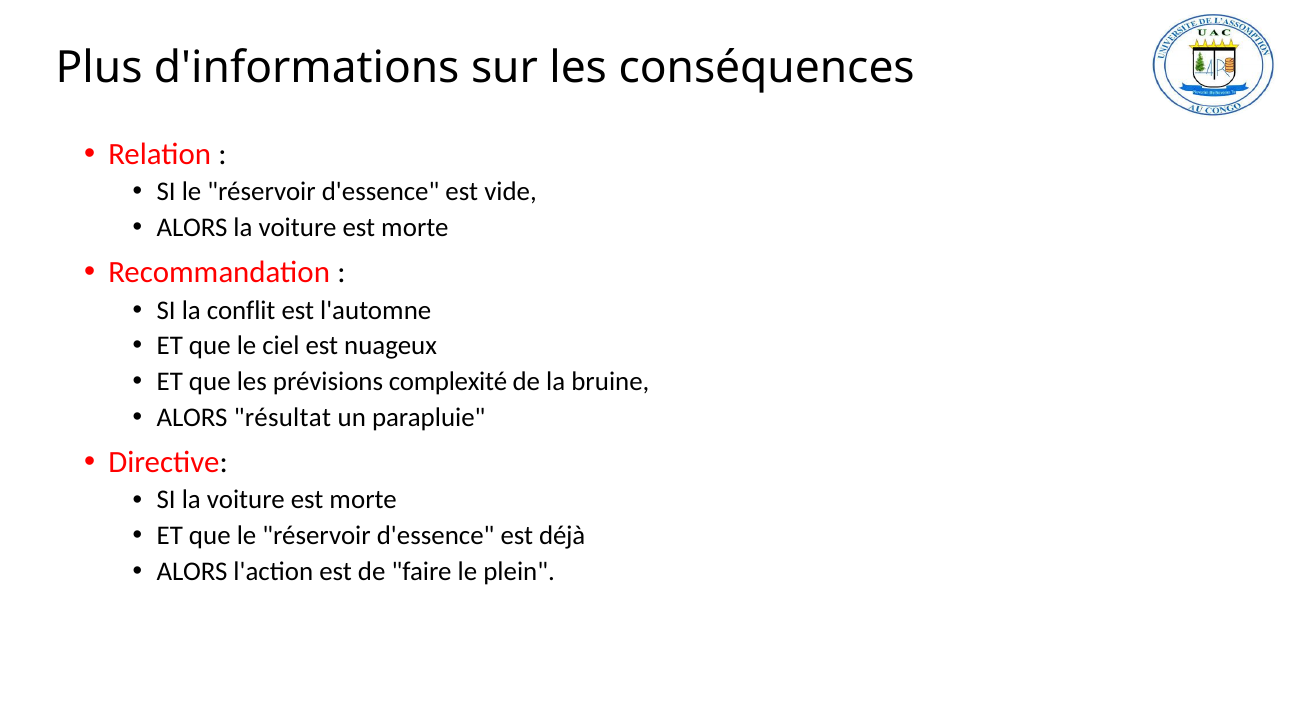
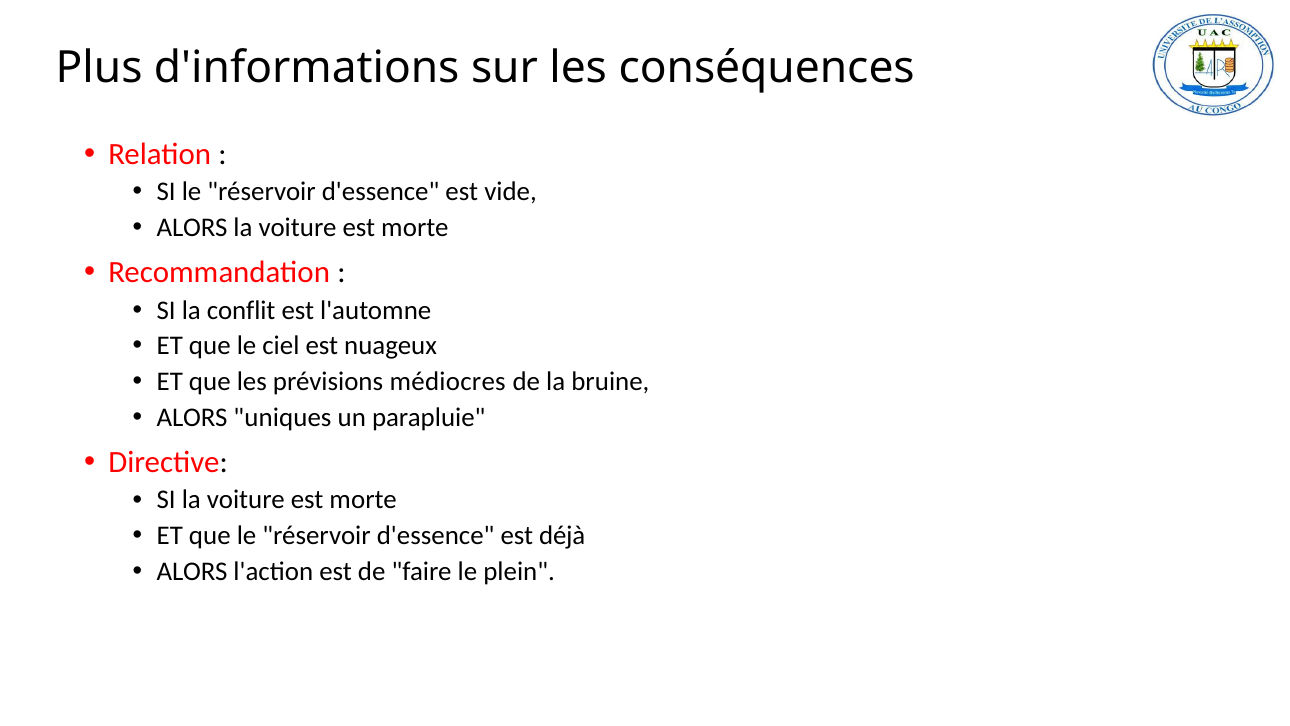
complexité: complexité -> médiocres (448, 382)
résultat: résultat -> uniques (282, 417)
